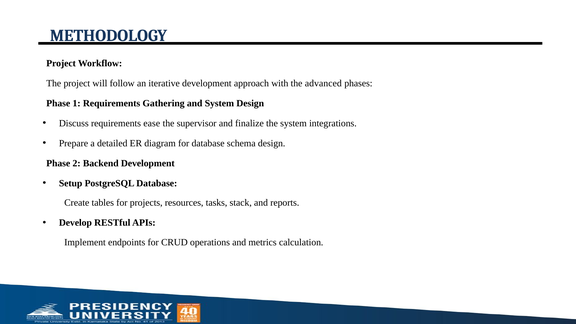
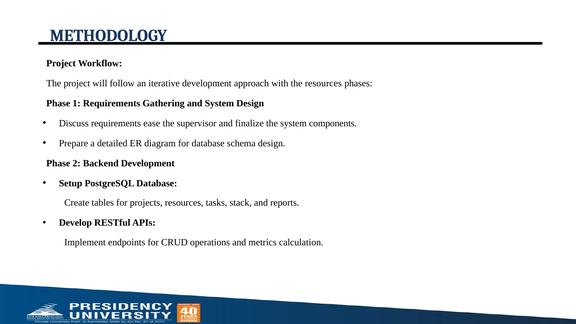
the advanced: advanced -> resources (323, 83)
integrations: integrations -> components (333, 123)
